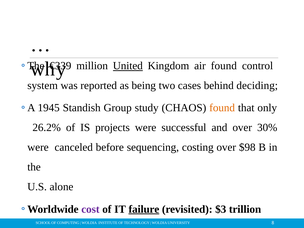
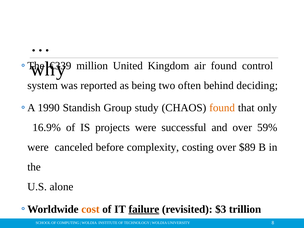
United underline: present -> none (128, 66)
cases: cases -> often (189, 86)
1945: 1945 -> 1990 (49, 108)
26.2%: 26.2% -> 16.9% (47, 128)
30%: 30% -> 59% (267, 128)
sequencing: sequencing -> complexity (153, 147)
$98: $98 -> $89 (247, 147)
cost colour: purple -> orange (90, 209)
